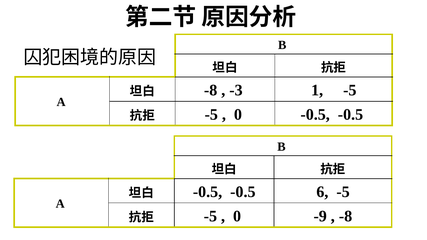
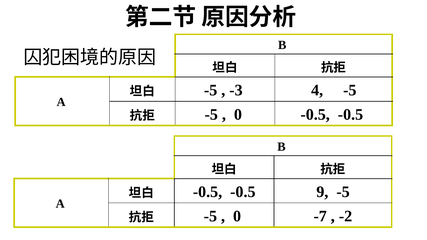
-8: -8 -> -5 (211, 90)
1: 1 -> 4 (317, 90)
6: 6 -> 9 (322, 192)
-9: -9 -> -7 (320, 216)
-8: -8 -> -2 (346, 216)
